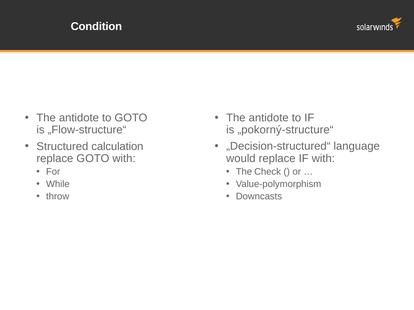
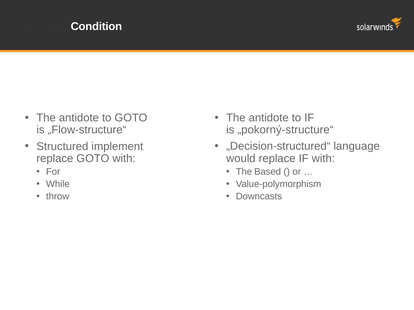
calculation: calculation -> implement (117, 147)
Check: Check -> Based (268, 172)
